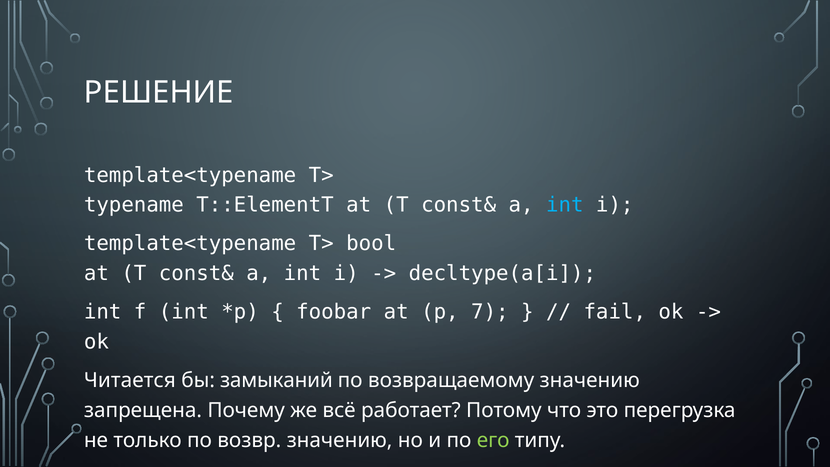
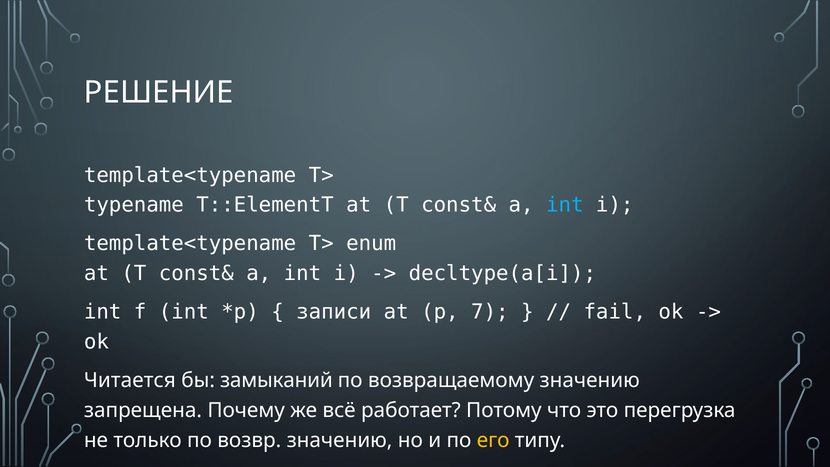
bool: bool -> enum (371, 244)
foobar: foobar -> записи (334, 312)
его colour: light green -> yellow (493, 440)
